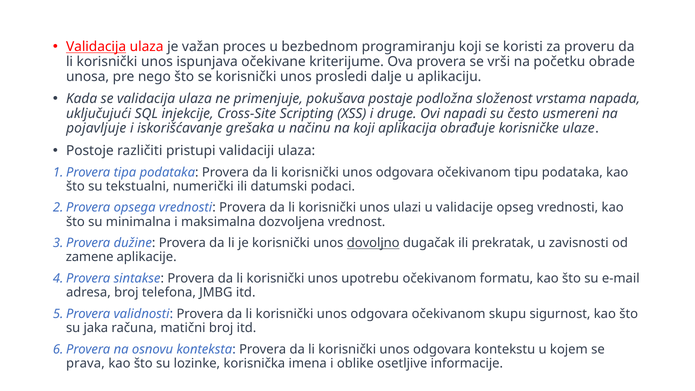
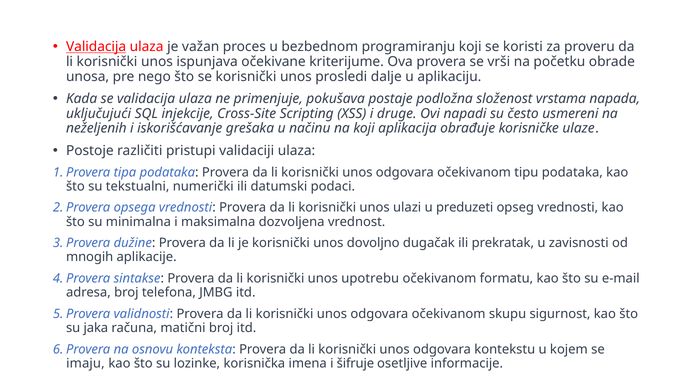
pojavljuje: pojavljuje -> neželjenih (96, 128)
validacije: validacije -> preduzeti (465, 208)
dovoljno underline: present -> none (373, 243)
zamene: zamene -> mnogih (90, 257)
prava: prava -> imaju (85, 363)
oblike: oblike -> šifruje (355, 363)
